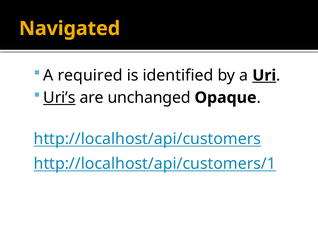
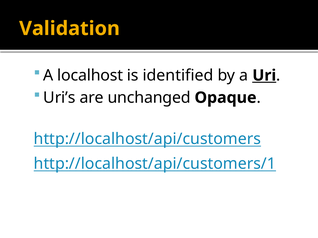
Navigated: Navigated -> Validation (69, 29)
required: required -> localhost (90, 76)
Uri’s underline: present -> none (59, 98)
